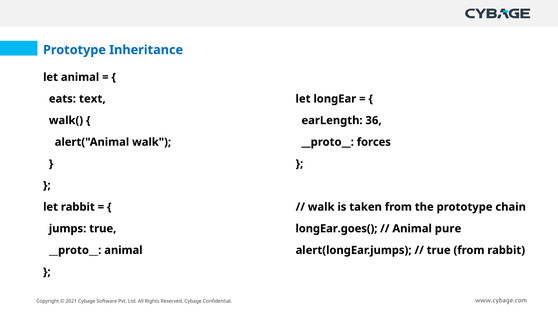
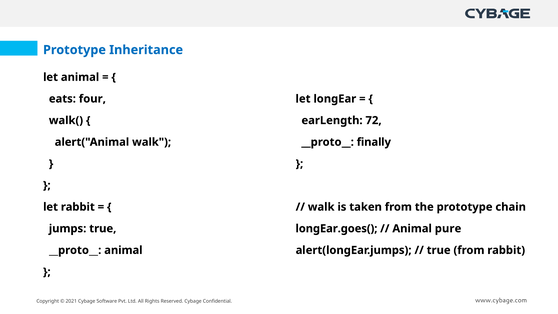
text: text -> four (92, 99)
36: 36 -> 72 (374, 120)
forces: forces -> finally (374, 142)
